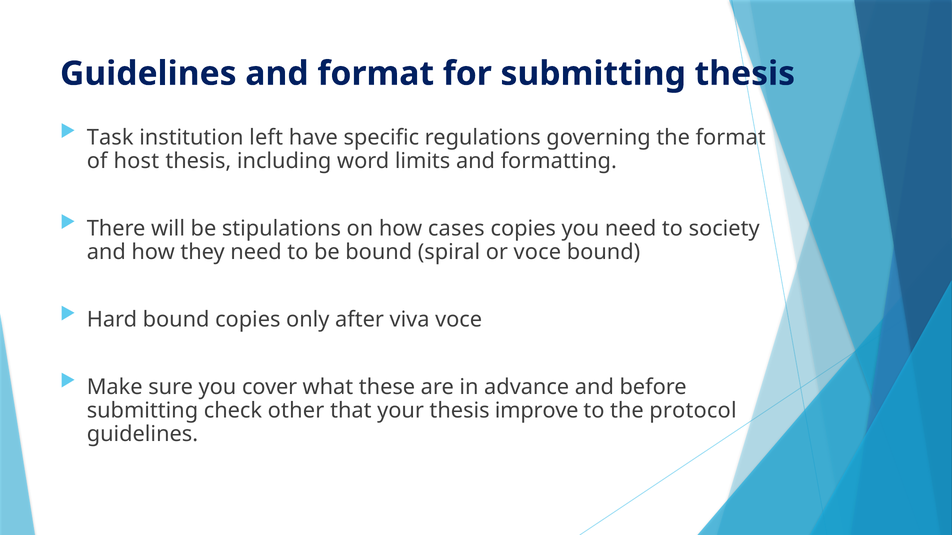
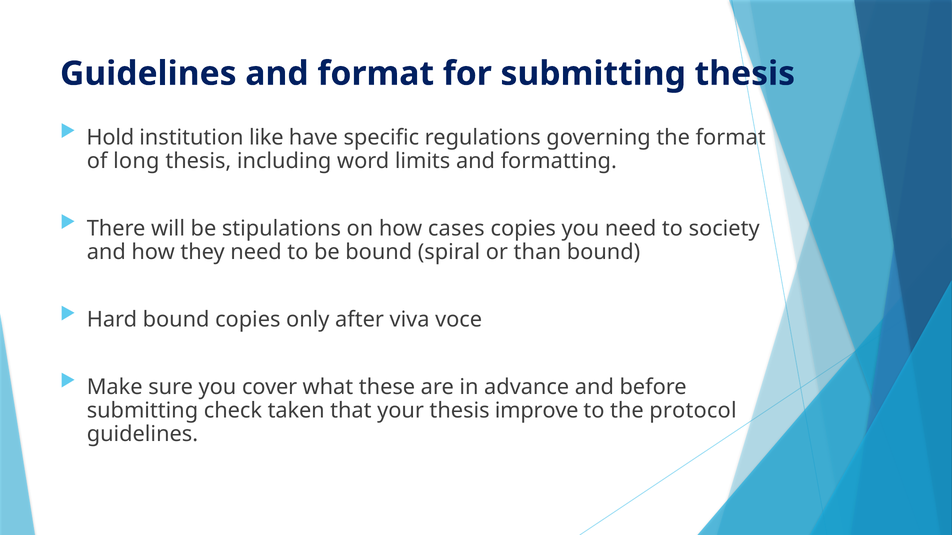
Task: Task -> Hold (110, 138)
left: left -> like (266, 138)
host: host -> long (136, 161)
or voce: voce -> than (537, 252)
other: other -> taken (296, 411)
